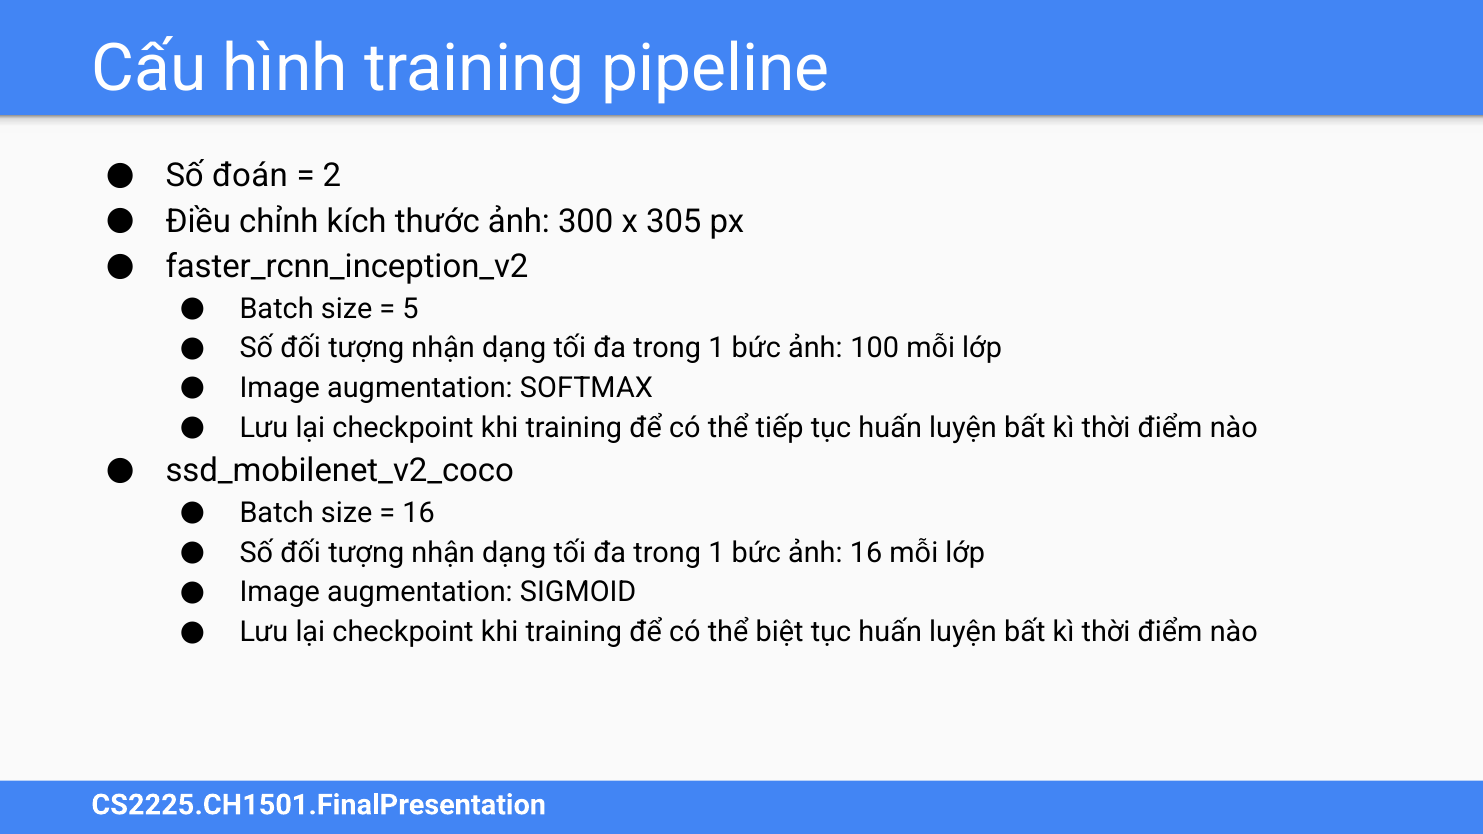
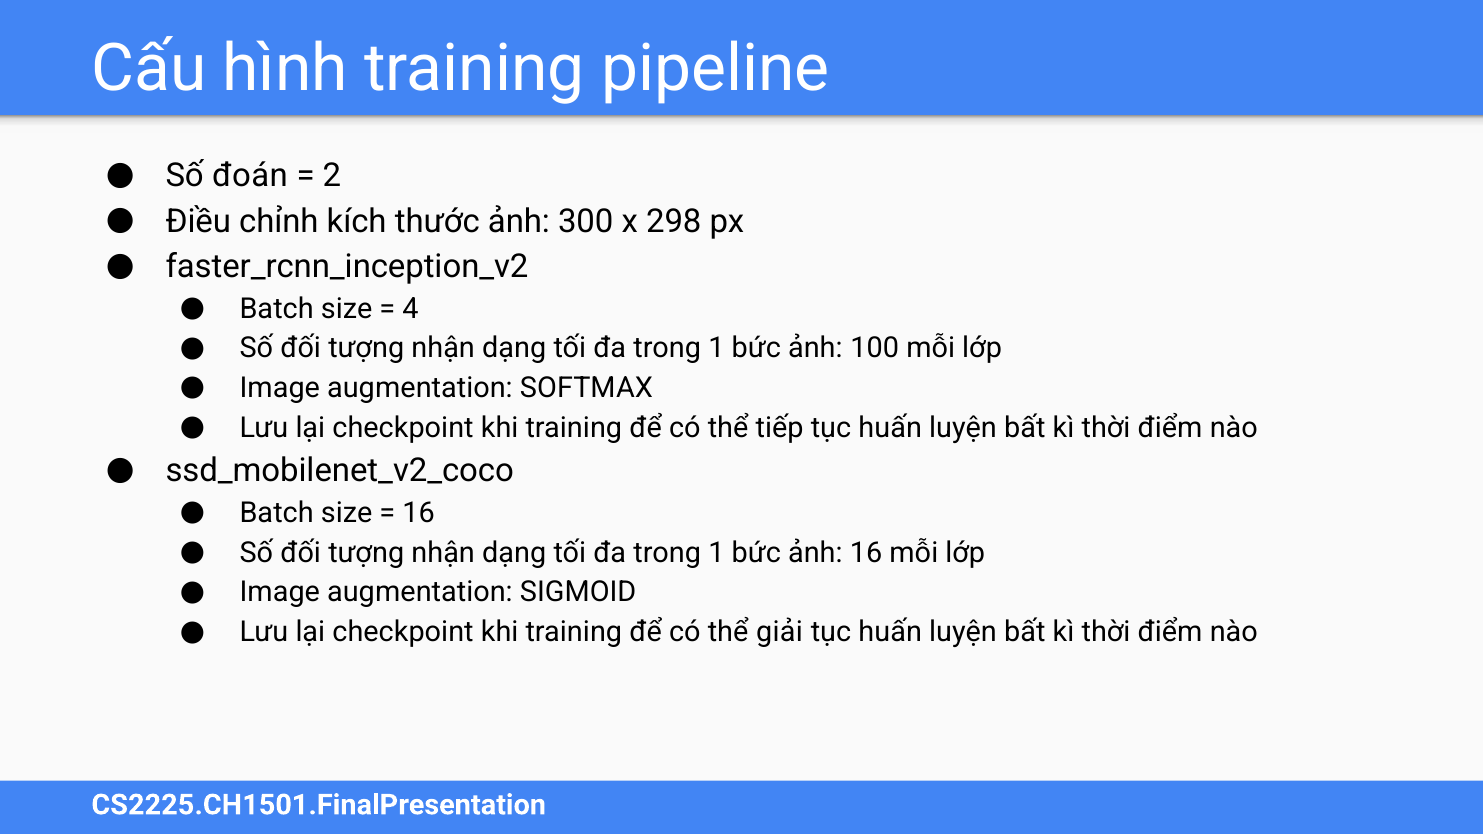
305: 305 -> 298 (674, 221)
5: 5 -> 4 (411, 309)
biệt: biệt -> giải (779, 632)
